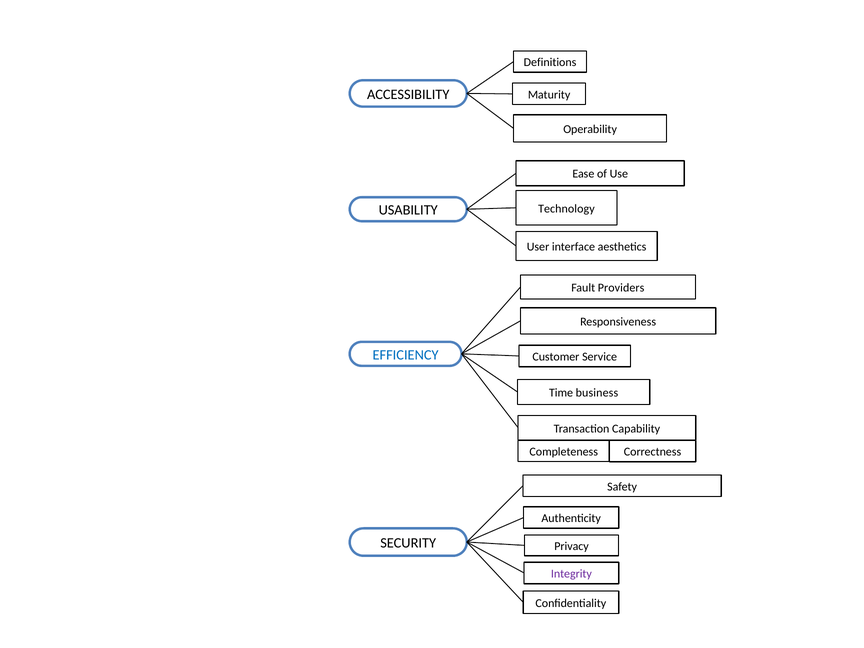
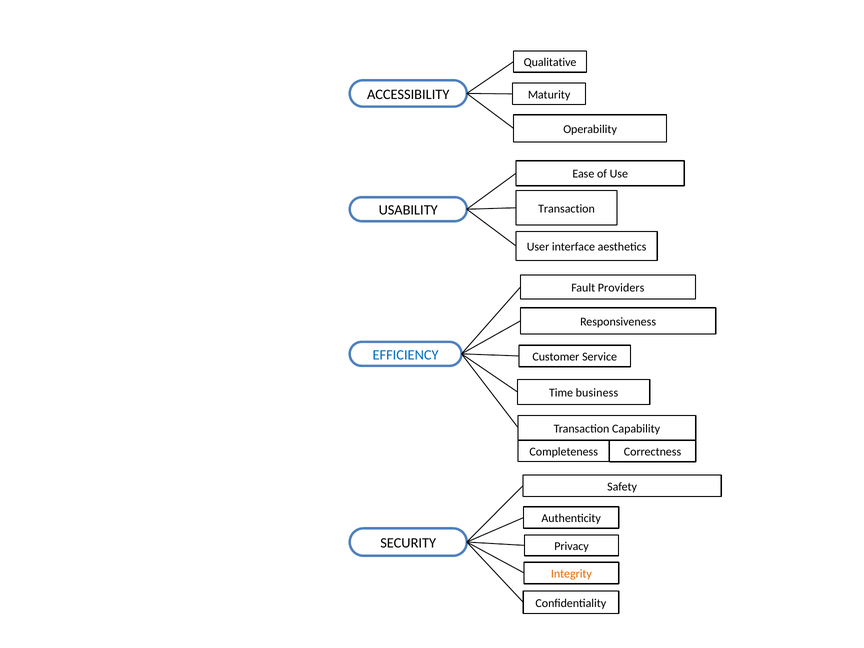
Definitions: Definitions -> Qualitative (550, 62)
Technology: Technology -> Transaction (566, 209)
Integrity colour: purple -> orange (571, 574)
